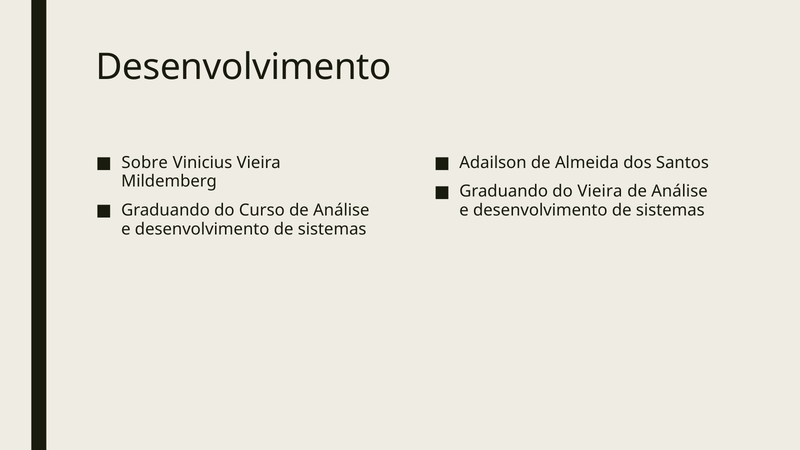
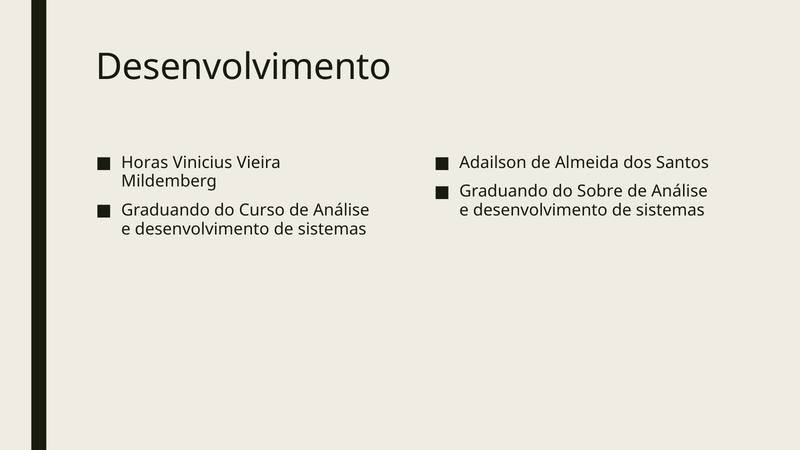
Sobre: Sobre -> Horas (145, 163)
do Vieira: Vieira -> Sobre (600, 191)
